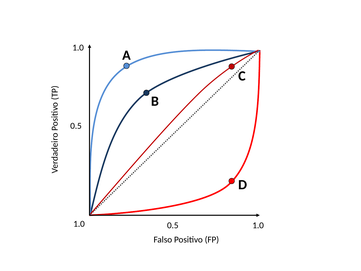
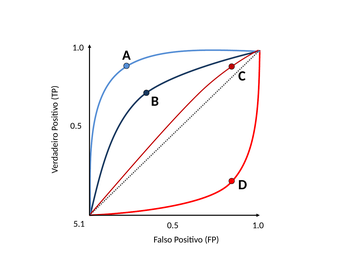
1.0: 1.0 -> 5.1 (79, 224)
